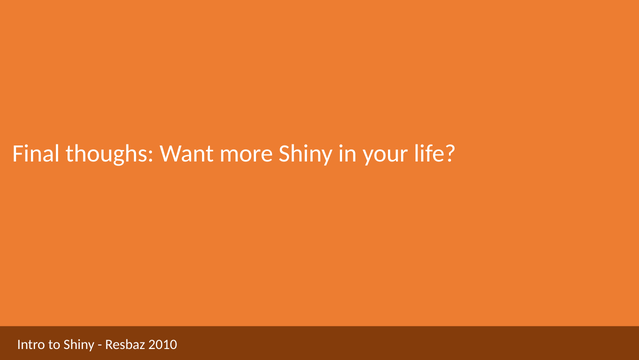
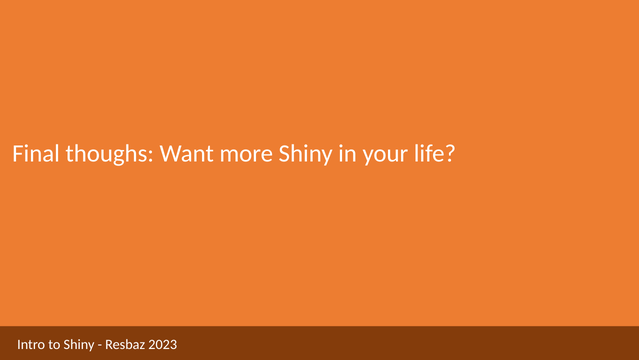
2010: 2010 -> 2023 (163, 344)
